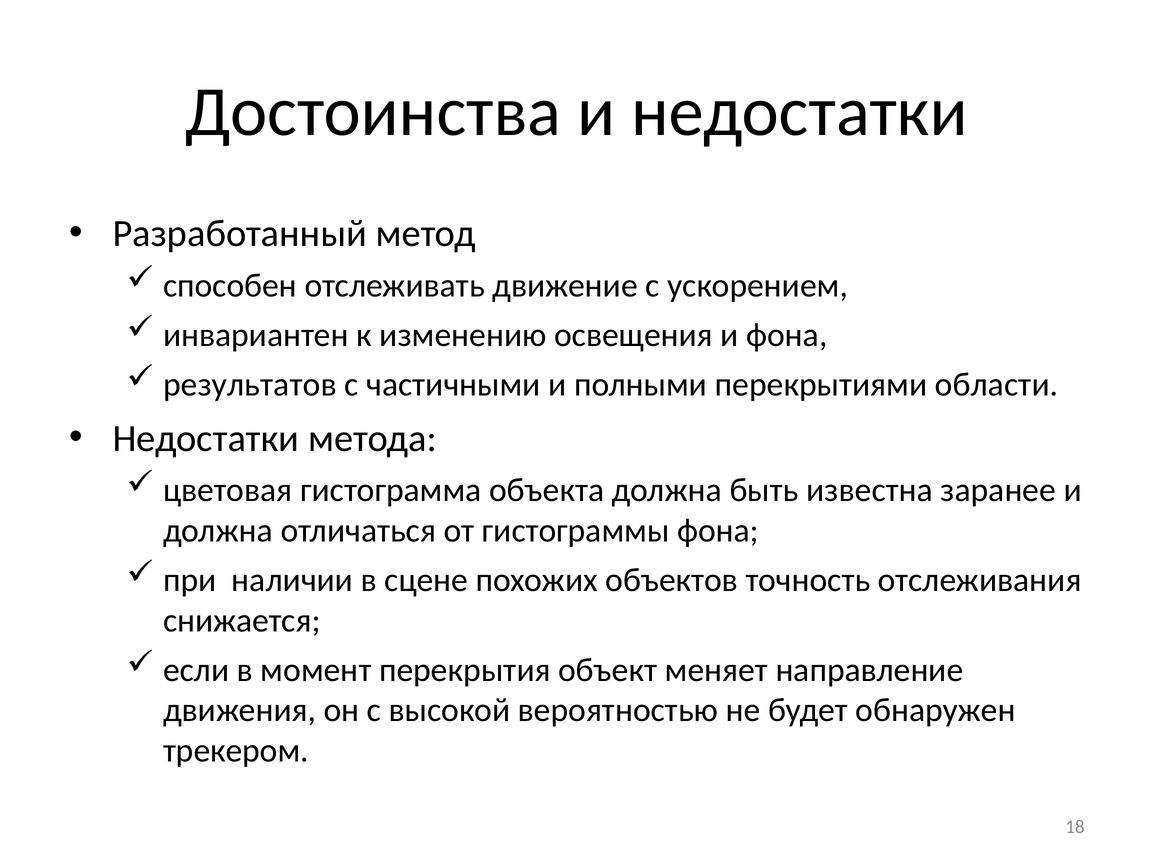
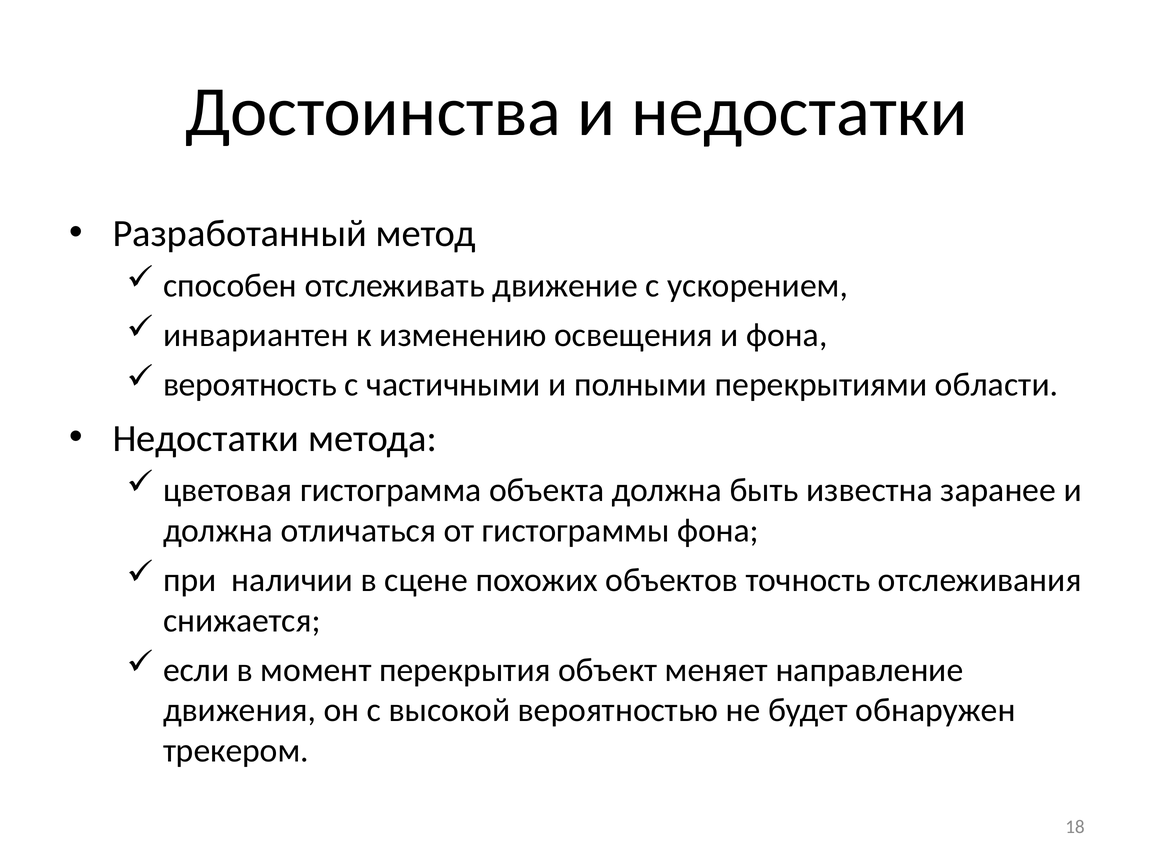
результатов: результатов -> вероятность (250, 384)
